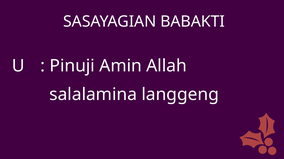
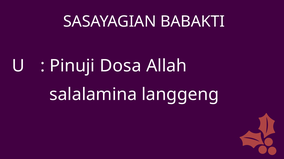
Amin: Amin -> Dosa (120, 66)
